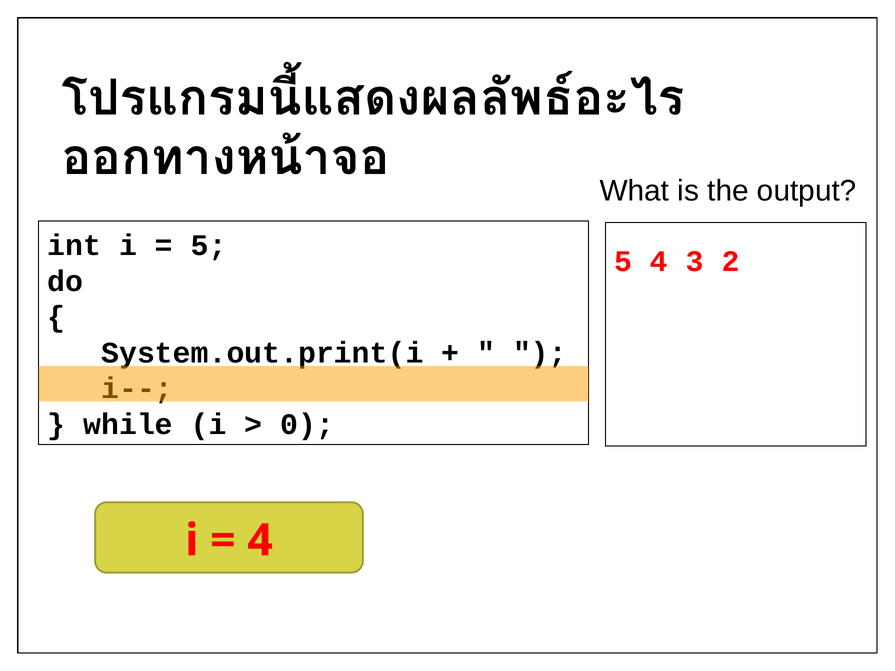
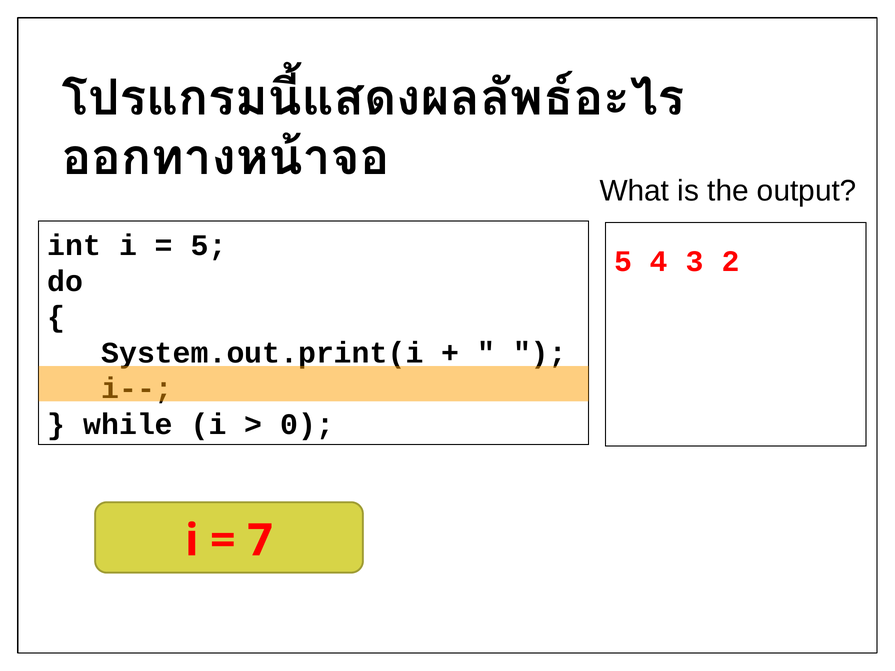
4: 4 -> 7 (260, 541)
